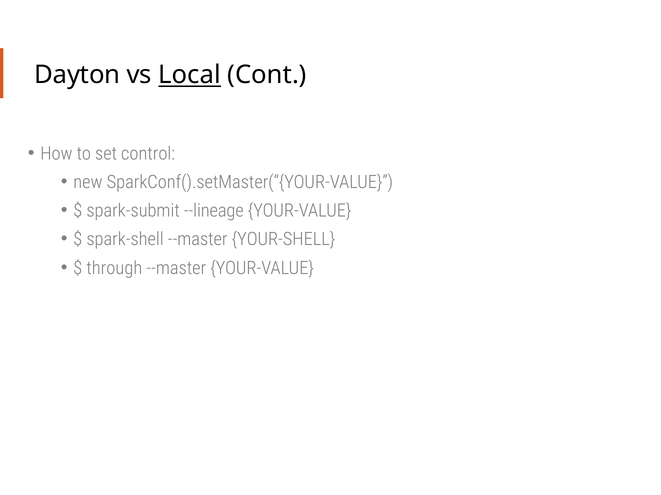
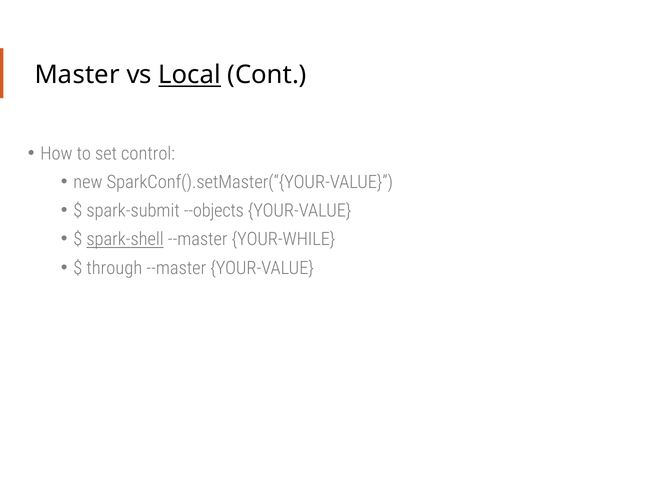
Dayton: Dayton -> Master (77, 75)
--lineage: --lineage -> --objects (214, 211)
spark-shell underline: none -> present (125, 240)
YOUR-SHELL: YOUR-SHELL -> YOUR-WHILE (284, 240)
